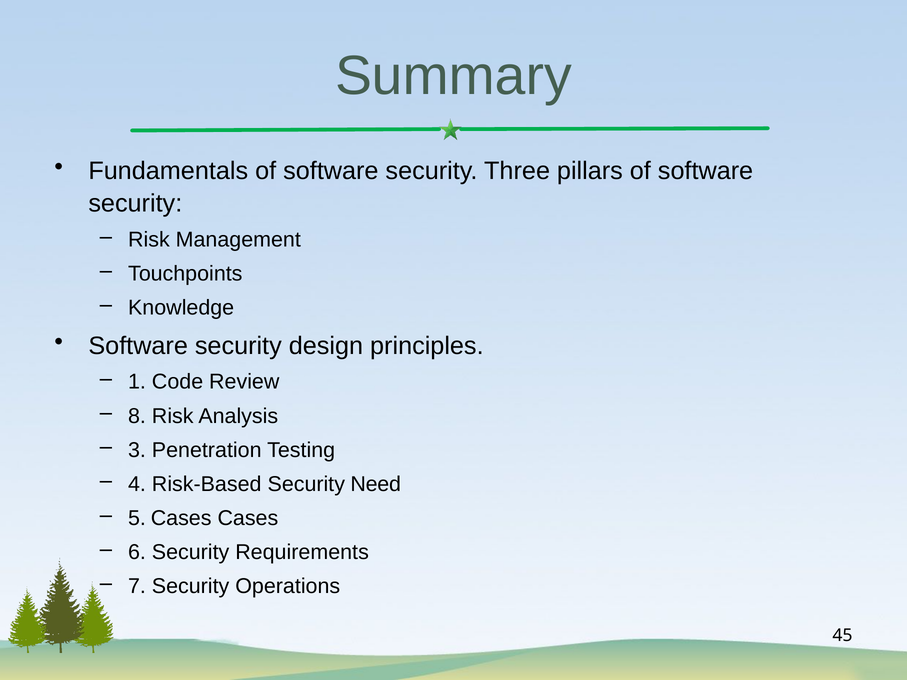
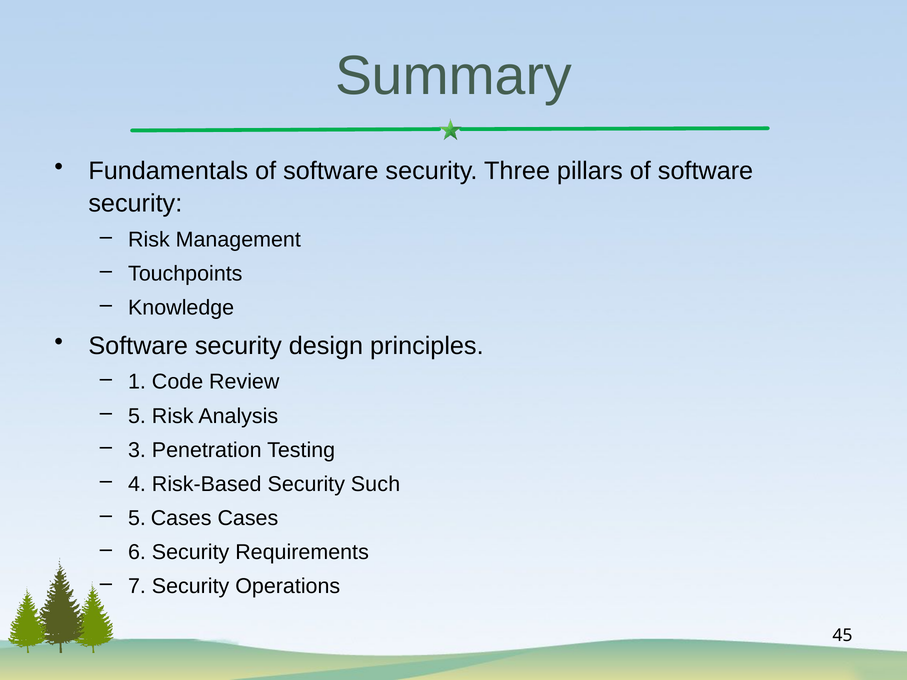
8: 8 -> 5 (137, 416)
Need: Need -> Such (375, 484)
